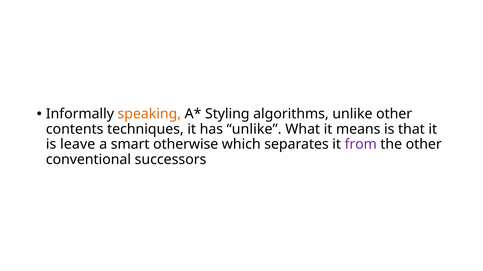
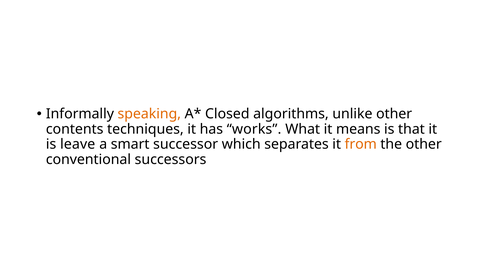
Styling: Styling -> Closed (227, 114)
has unlike: unlike -> works (254, 129)
otherwise: otherwise -> successor (186, 145)
from colour: purple -> orange (361, 145)
